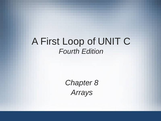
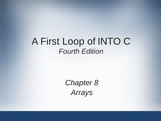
UNIT: UNIT -> INTO (109, 41)
